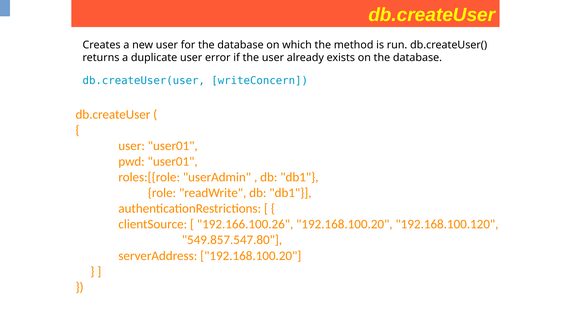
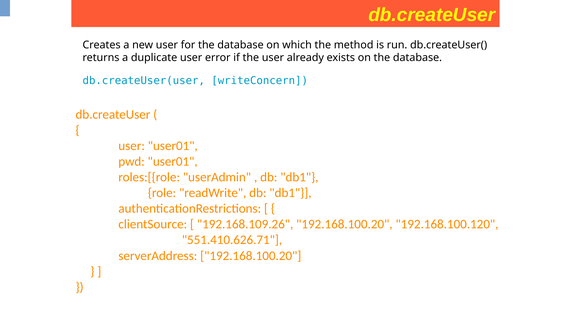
192.166.100.26: 192.166.100.26 -> 192.168.109.26 (245, 224)
549.857.547.80: 549.857.547.80 -> 551.410.626.71 (232, 240)
